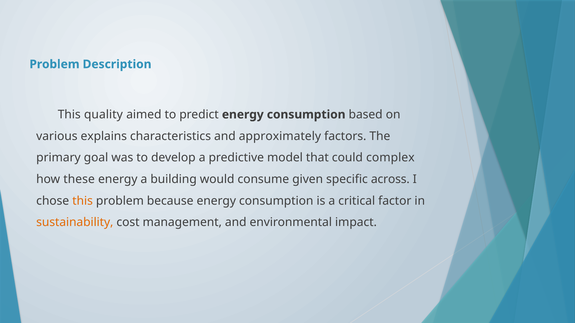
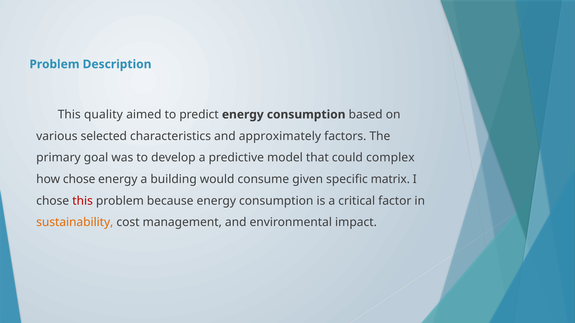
explains: explains -> selected (104, 136)
how these: these -> chose (79, 179)
across: across -> matrix (390, 179)
this colour: orange -> red (83, 201)
